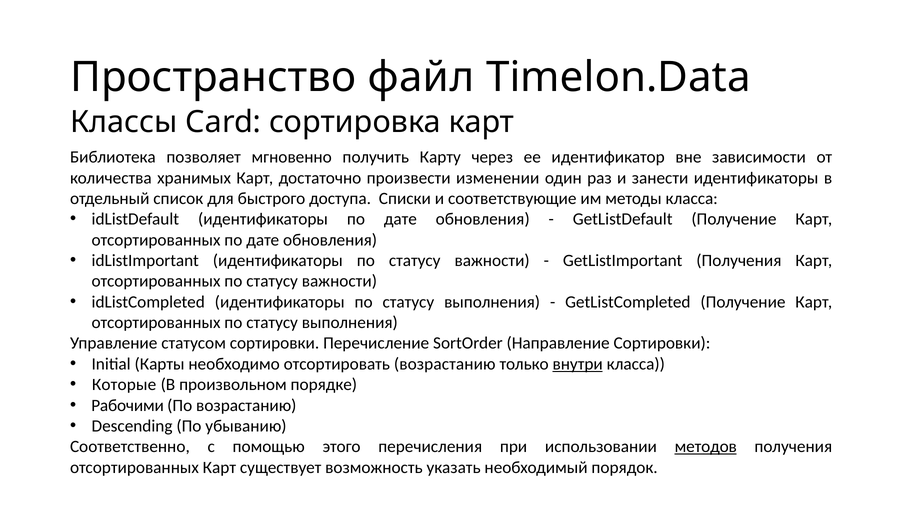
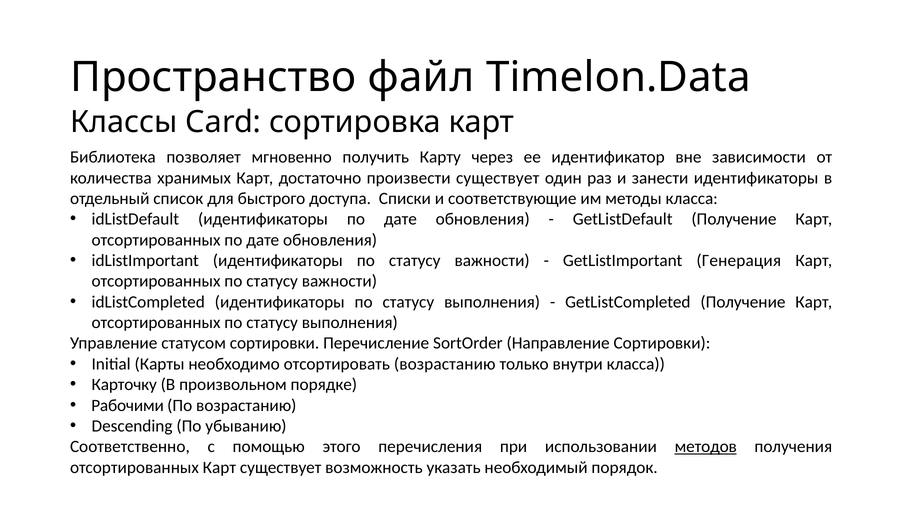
произвести изменении: изменении -> существует (498, 178)
GetListImportant Получения: Получения -> Генерация (739, 261)
внутри underline: present -> none (578, 364)
Которые: Которые -> Карточку (124, 385)
